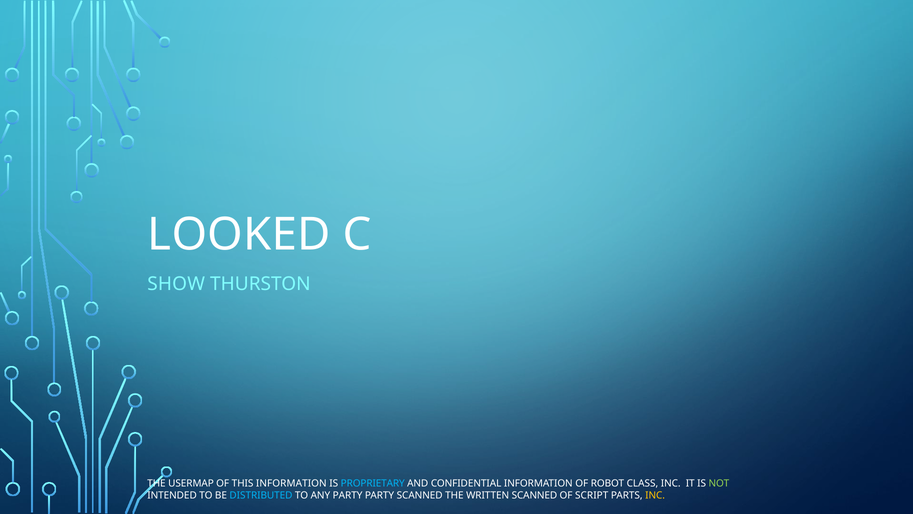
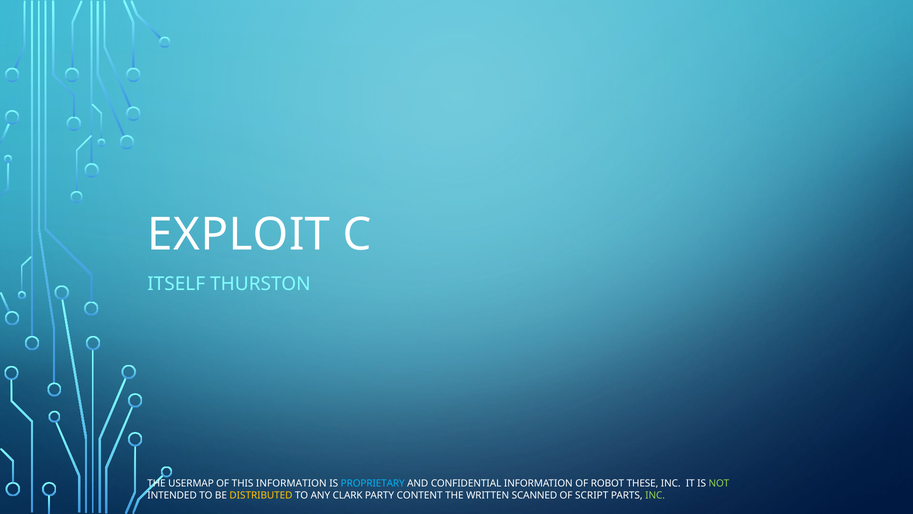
LOOKED: LOOKED -> EXPLOIT (239, 234)
SHOW: SHOW -> ITSELF (176, 284)
CLASS: CLASS -> THESE (643, 483)
DISTRIBUTED colour: light blue -> yellow (261, 495)
ANY PARTY: PARTY -> CLARK (348, 495)
PARTY SCANNED: SCANNED -> CONTENT (420, 495)
INC colour: yellow -> light green (655, 495)
